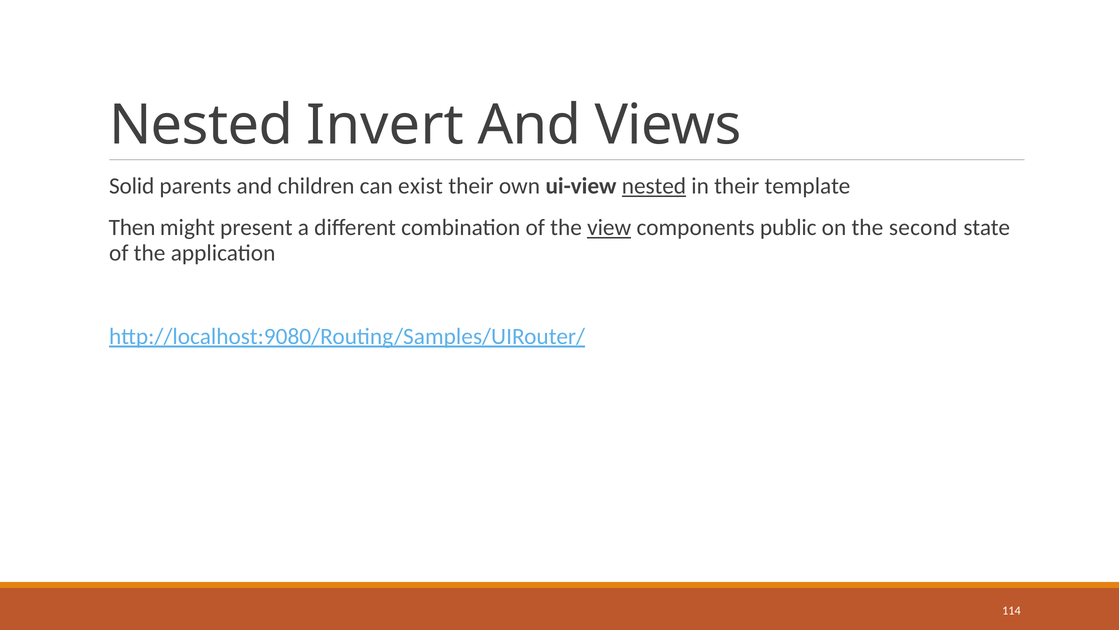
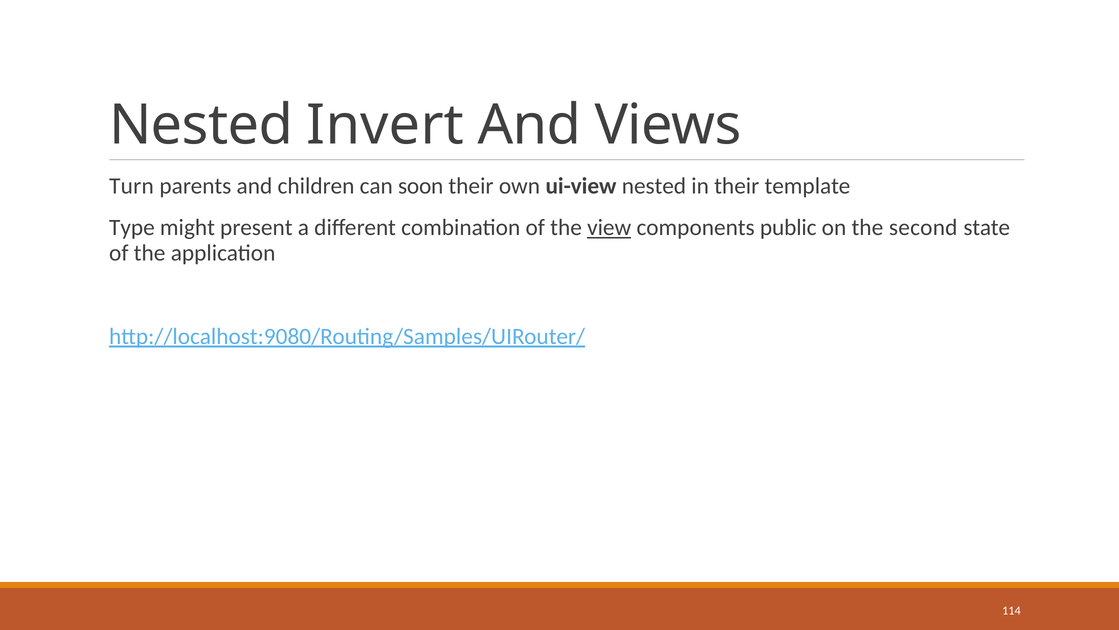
Solid: Solid -> Turn (131, 186)
exist: exist -> soon (421, 186)
nested underline: present -> none (654, 186)
Then: Then -> Type (132, 228)
